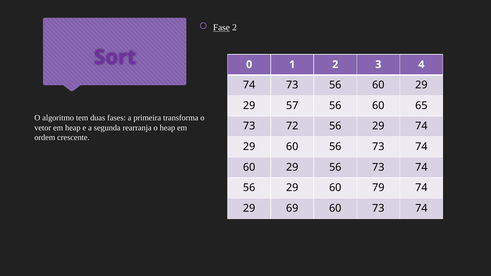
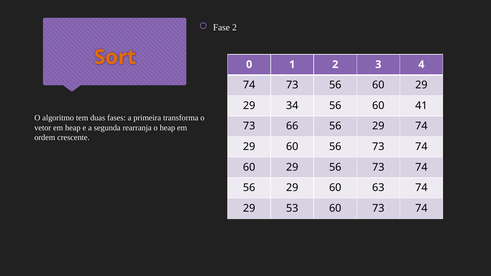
Fase underline: present -> none (221, 28)
Sort colour: purple -> orange (115, 57)
57: 57 -> 34 (292, 106)
65: 65 -> 41 (421, 106)
72: 72 -> 66 (292, 126)
79: 79 -> 63 (378, 188)
69: 69 -> 53 (292, 208)
